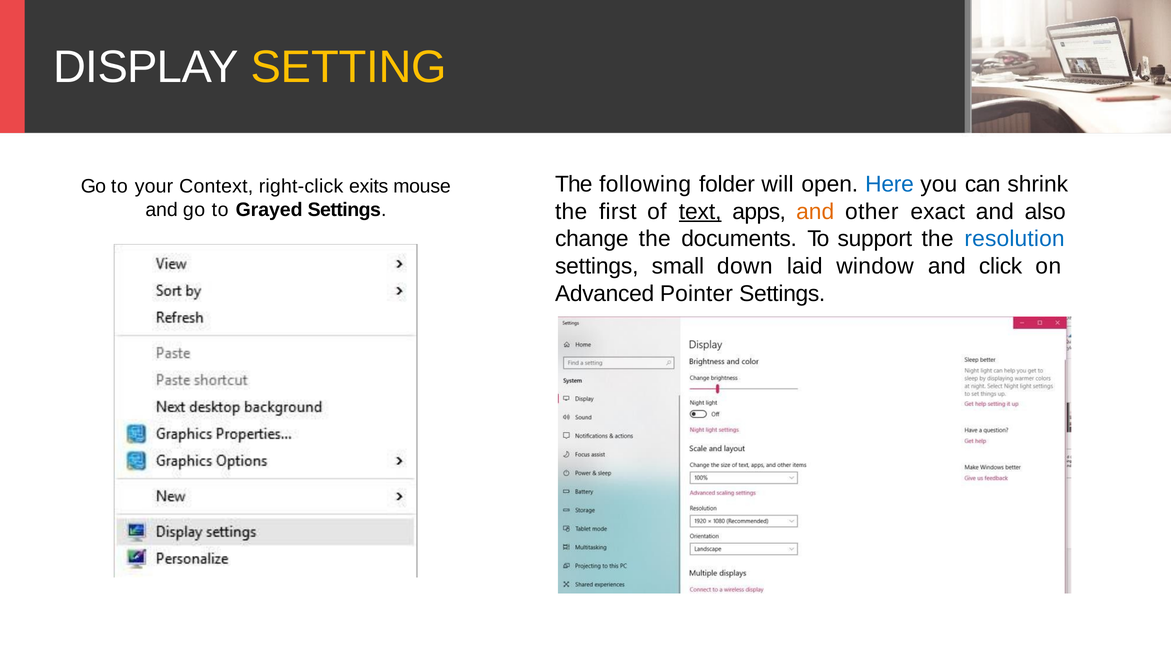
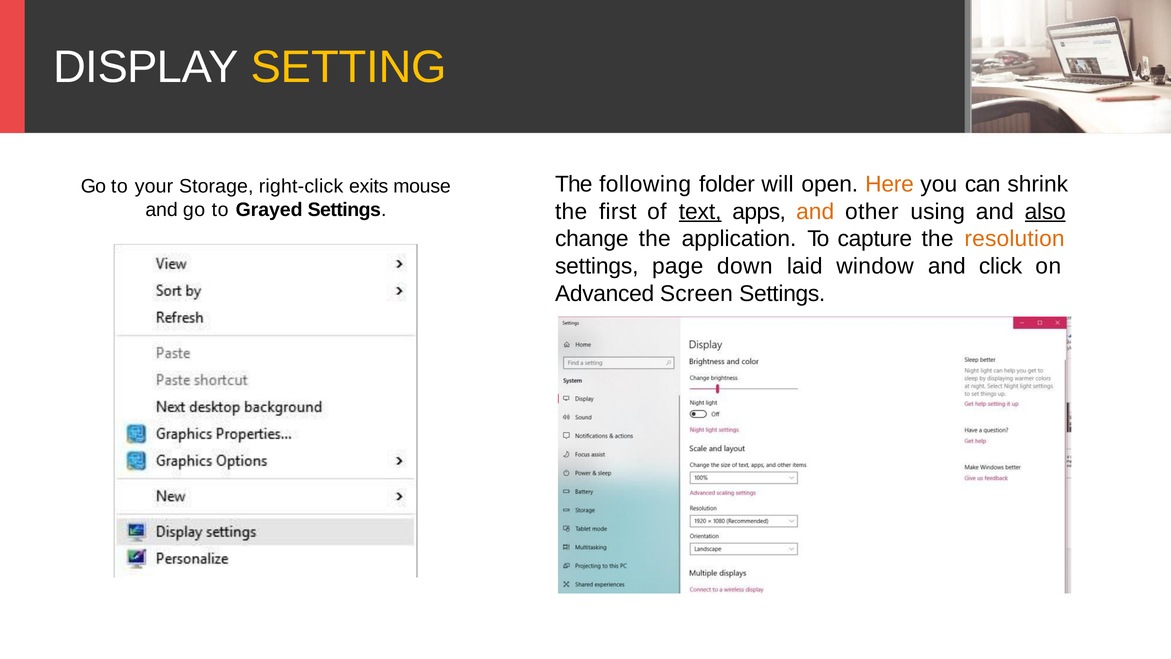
Here colour: blue -> orange (890, 184)
Context: Context -> Storage (216, 186)
exact: exact -> using (938, 212)
also underline: none -> present (1045, 212)
documents: documents -> application (739, 239)
support: support -> capture (875, 239)
resolution colour: blue -> orange (1015, 239)
small: small -> page (678, 266)
Pointer: Pointer -> Screen (696, 294)
